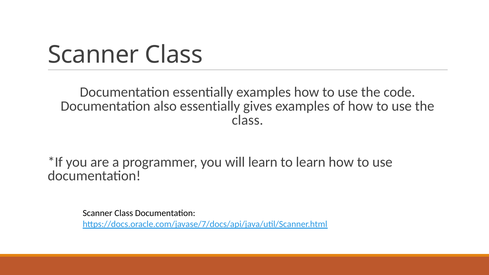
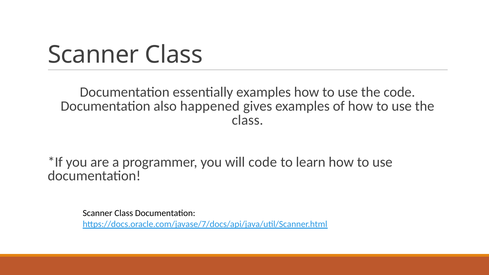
also essentially: essentially -> happened (210, 106)
will learn: learn -> code (263, 162)
